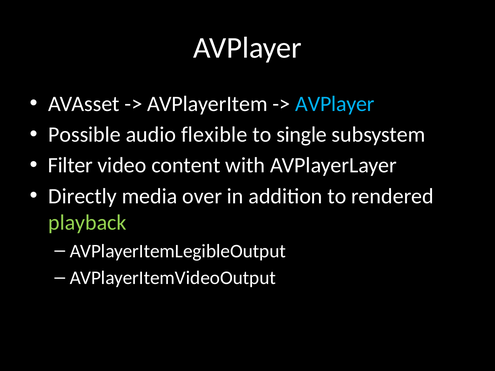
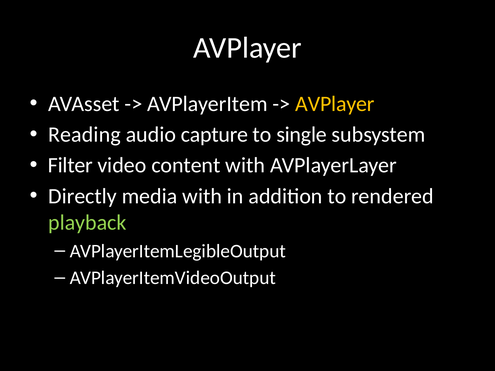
AVPlayer colour: light blue -> yellow (335, 104)
Possible: Possible -> Reading (84, 135)
flexible: flexible -> capture (214, 135)
media over: over -> with (202, 196)
